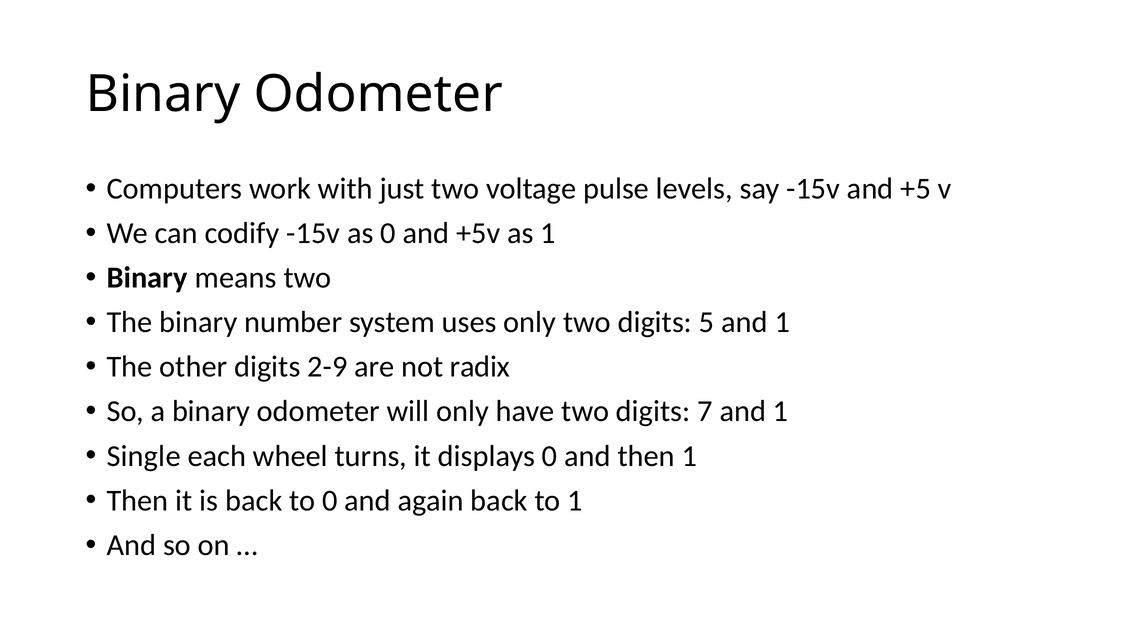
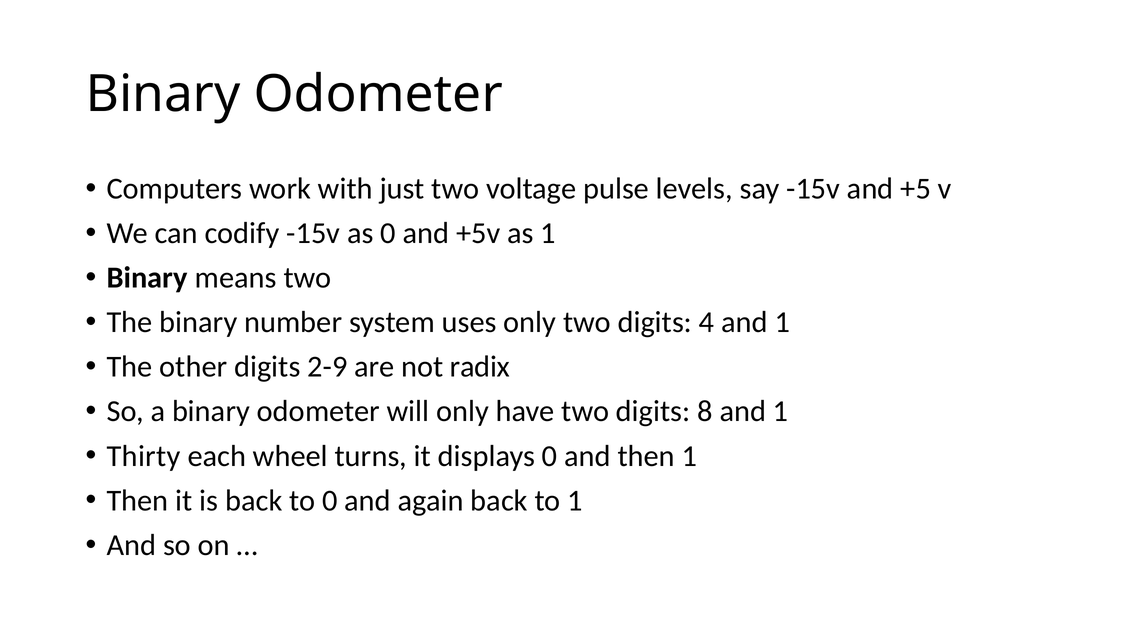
5: 5 -> 4 (707, 322)
7: 7 -> 8 (705, 411)
Single: Single -> Thirty (144, 456)
